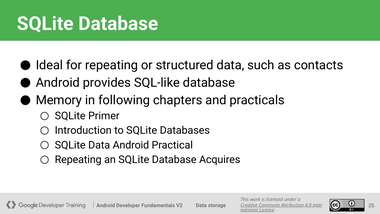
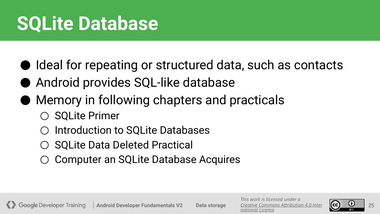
Data Android: Android -> Deleted (131, 145)
Repeating: Repeating -> Computer (78, 159)
